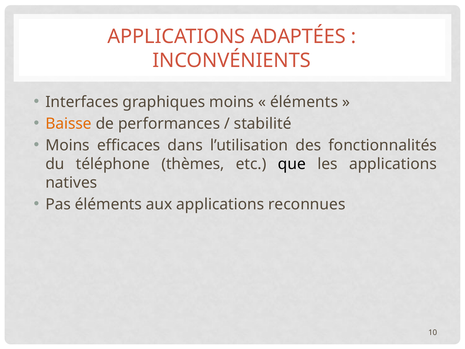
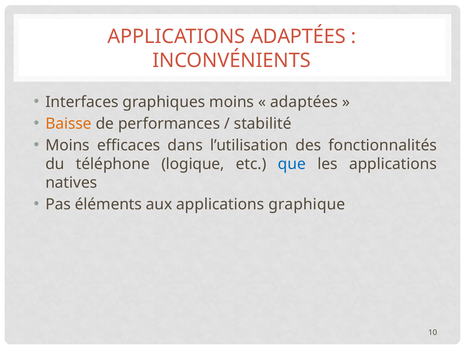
éléments: éléments -> adaptées (304, 102)
thèmes: thèmes -> logique (193, 164)
que colour: black -> blue (292, 164)
reconnues: reconnues -> graphique (307, 204)
